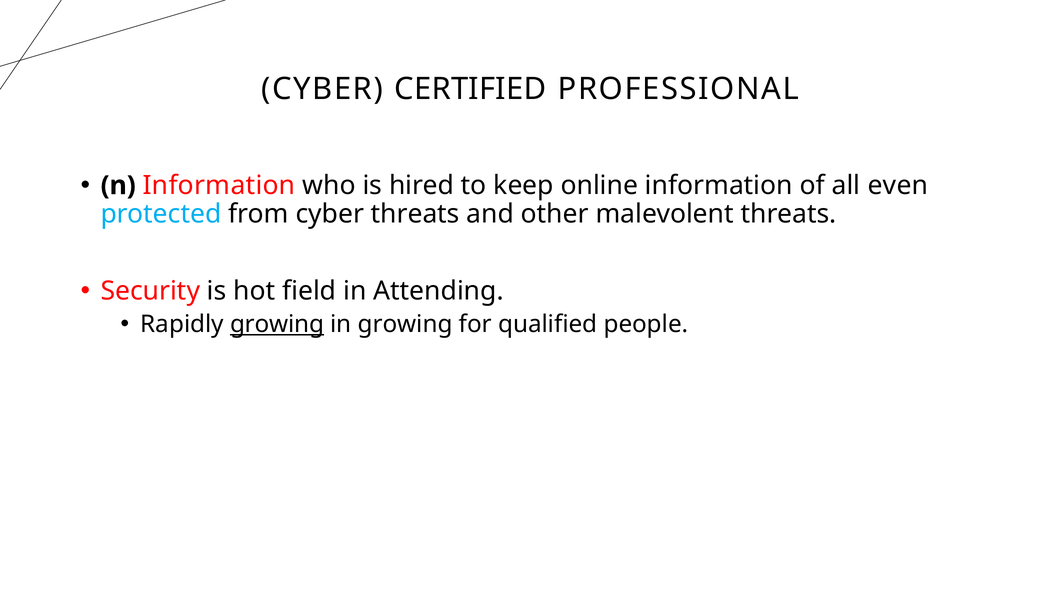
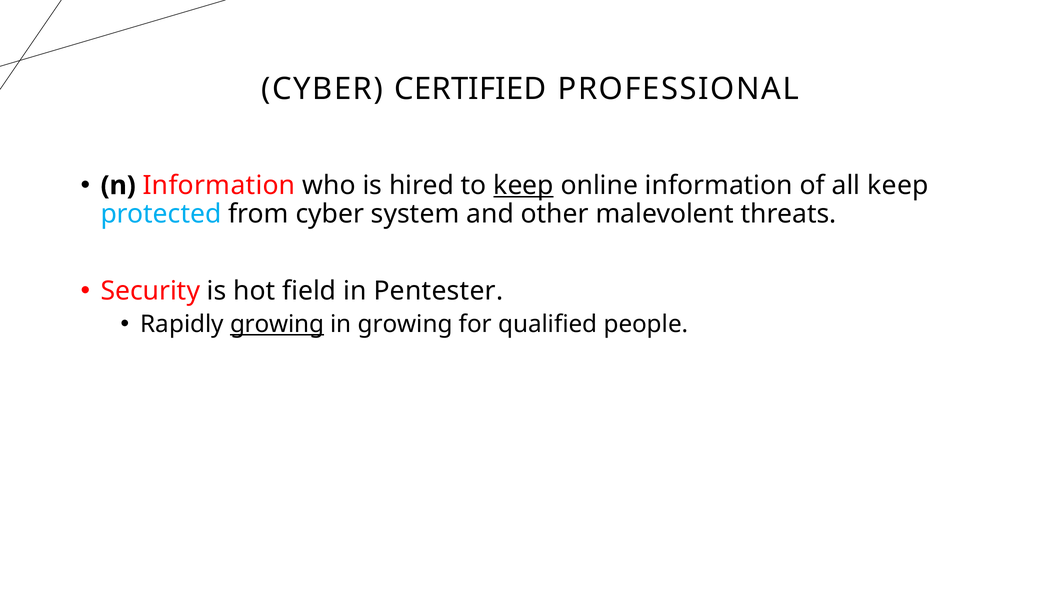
keep underline: none -> present (524, 185)
all even: even -> keep (898, 185)
cyber threats: threats -> system (415, 214)
Attending: Attending -> Pentester (438, 291)
